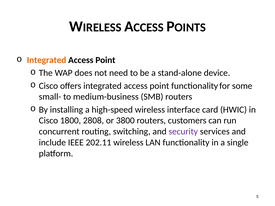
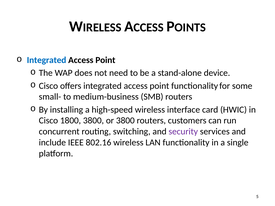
Integrated colour: orange -> blue (47, 60)
1800 2808: 2808 -> 3800 (93, 121)
202.11: 202.11 -> 802.16 (98, 143)
